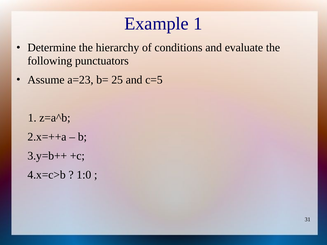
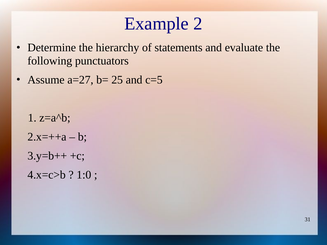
Example 1: 1 -> 2 (198, 24)
conditions: conditions -> statements (179, 48)
a=23: a=23 -> a=27 (80, 80)
